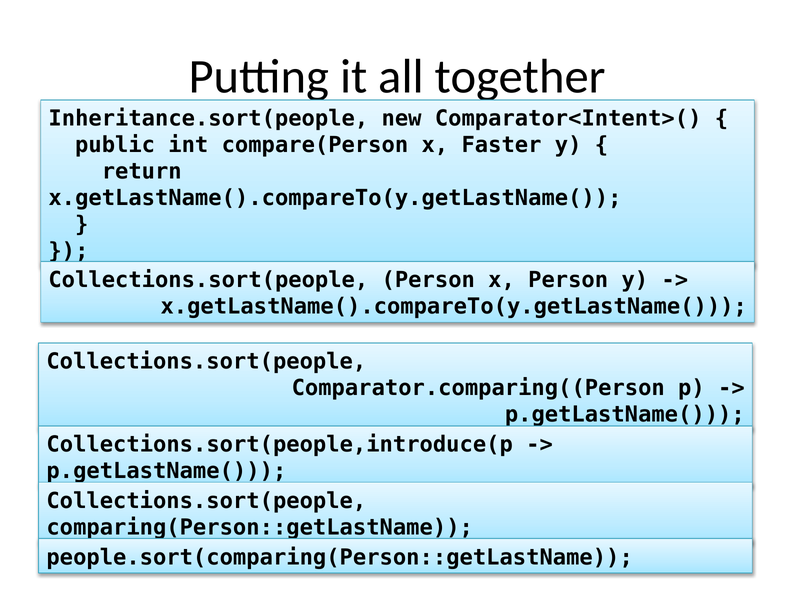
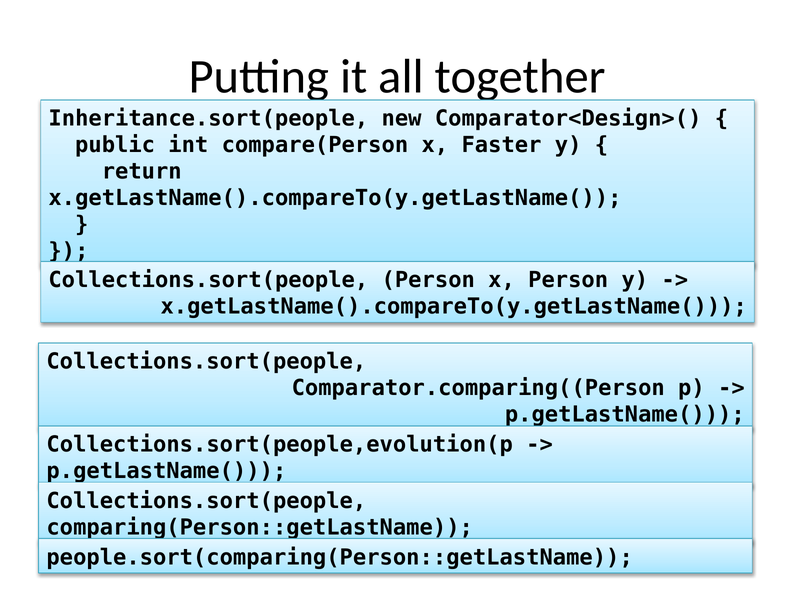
Comparator<Intent>(: Comparator<Intent>( -> Comparator<Design>( (568, 119)
Collections.sort(people,introduce(p: Collections.sort(people,introduce(p -> Collections.sort(people,evolution(p (280, 445)
